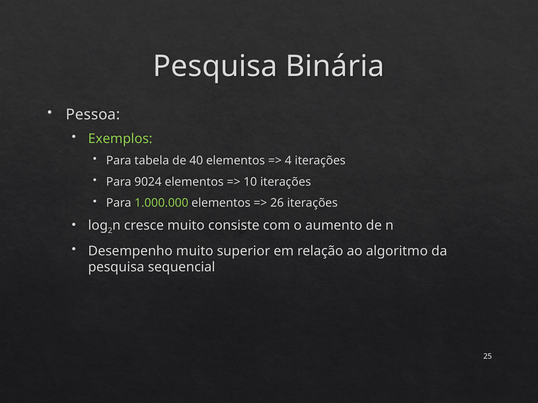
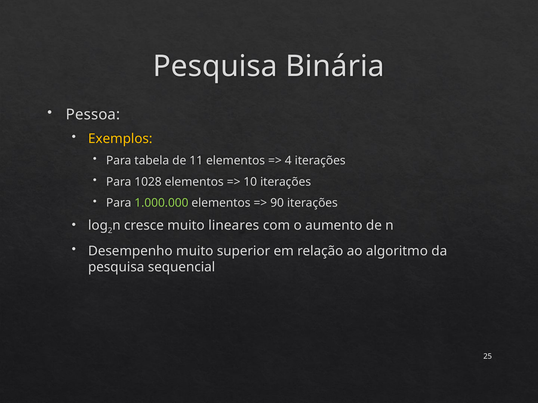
Exemplos colour: light green -> yellow (120, 139)
40: 40 -> 11 (196, 161)
9024: 9024 -> 1028 (148, 182)
26: 26 -> 90 (277, 203)
consiste: consiste -> lineares (234, 226)
